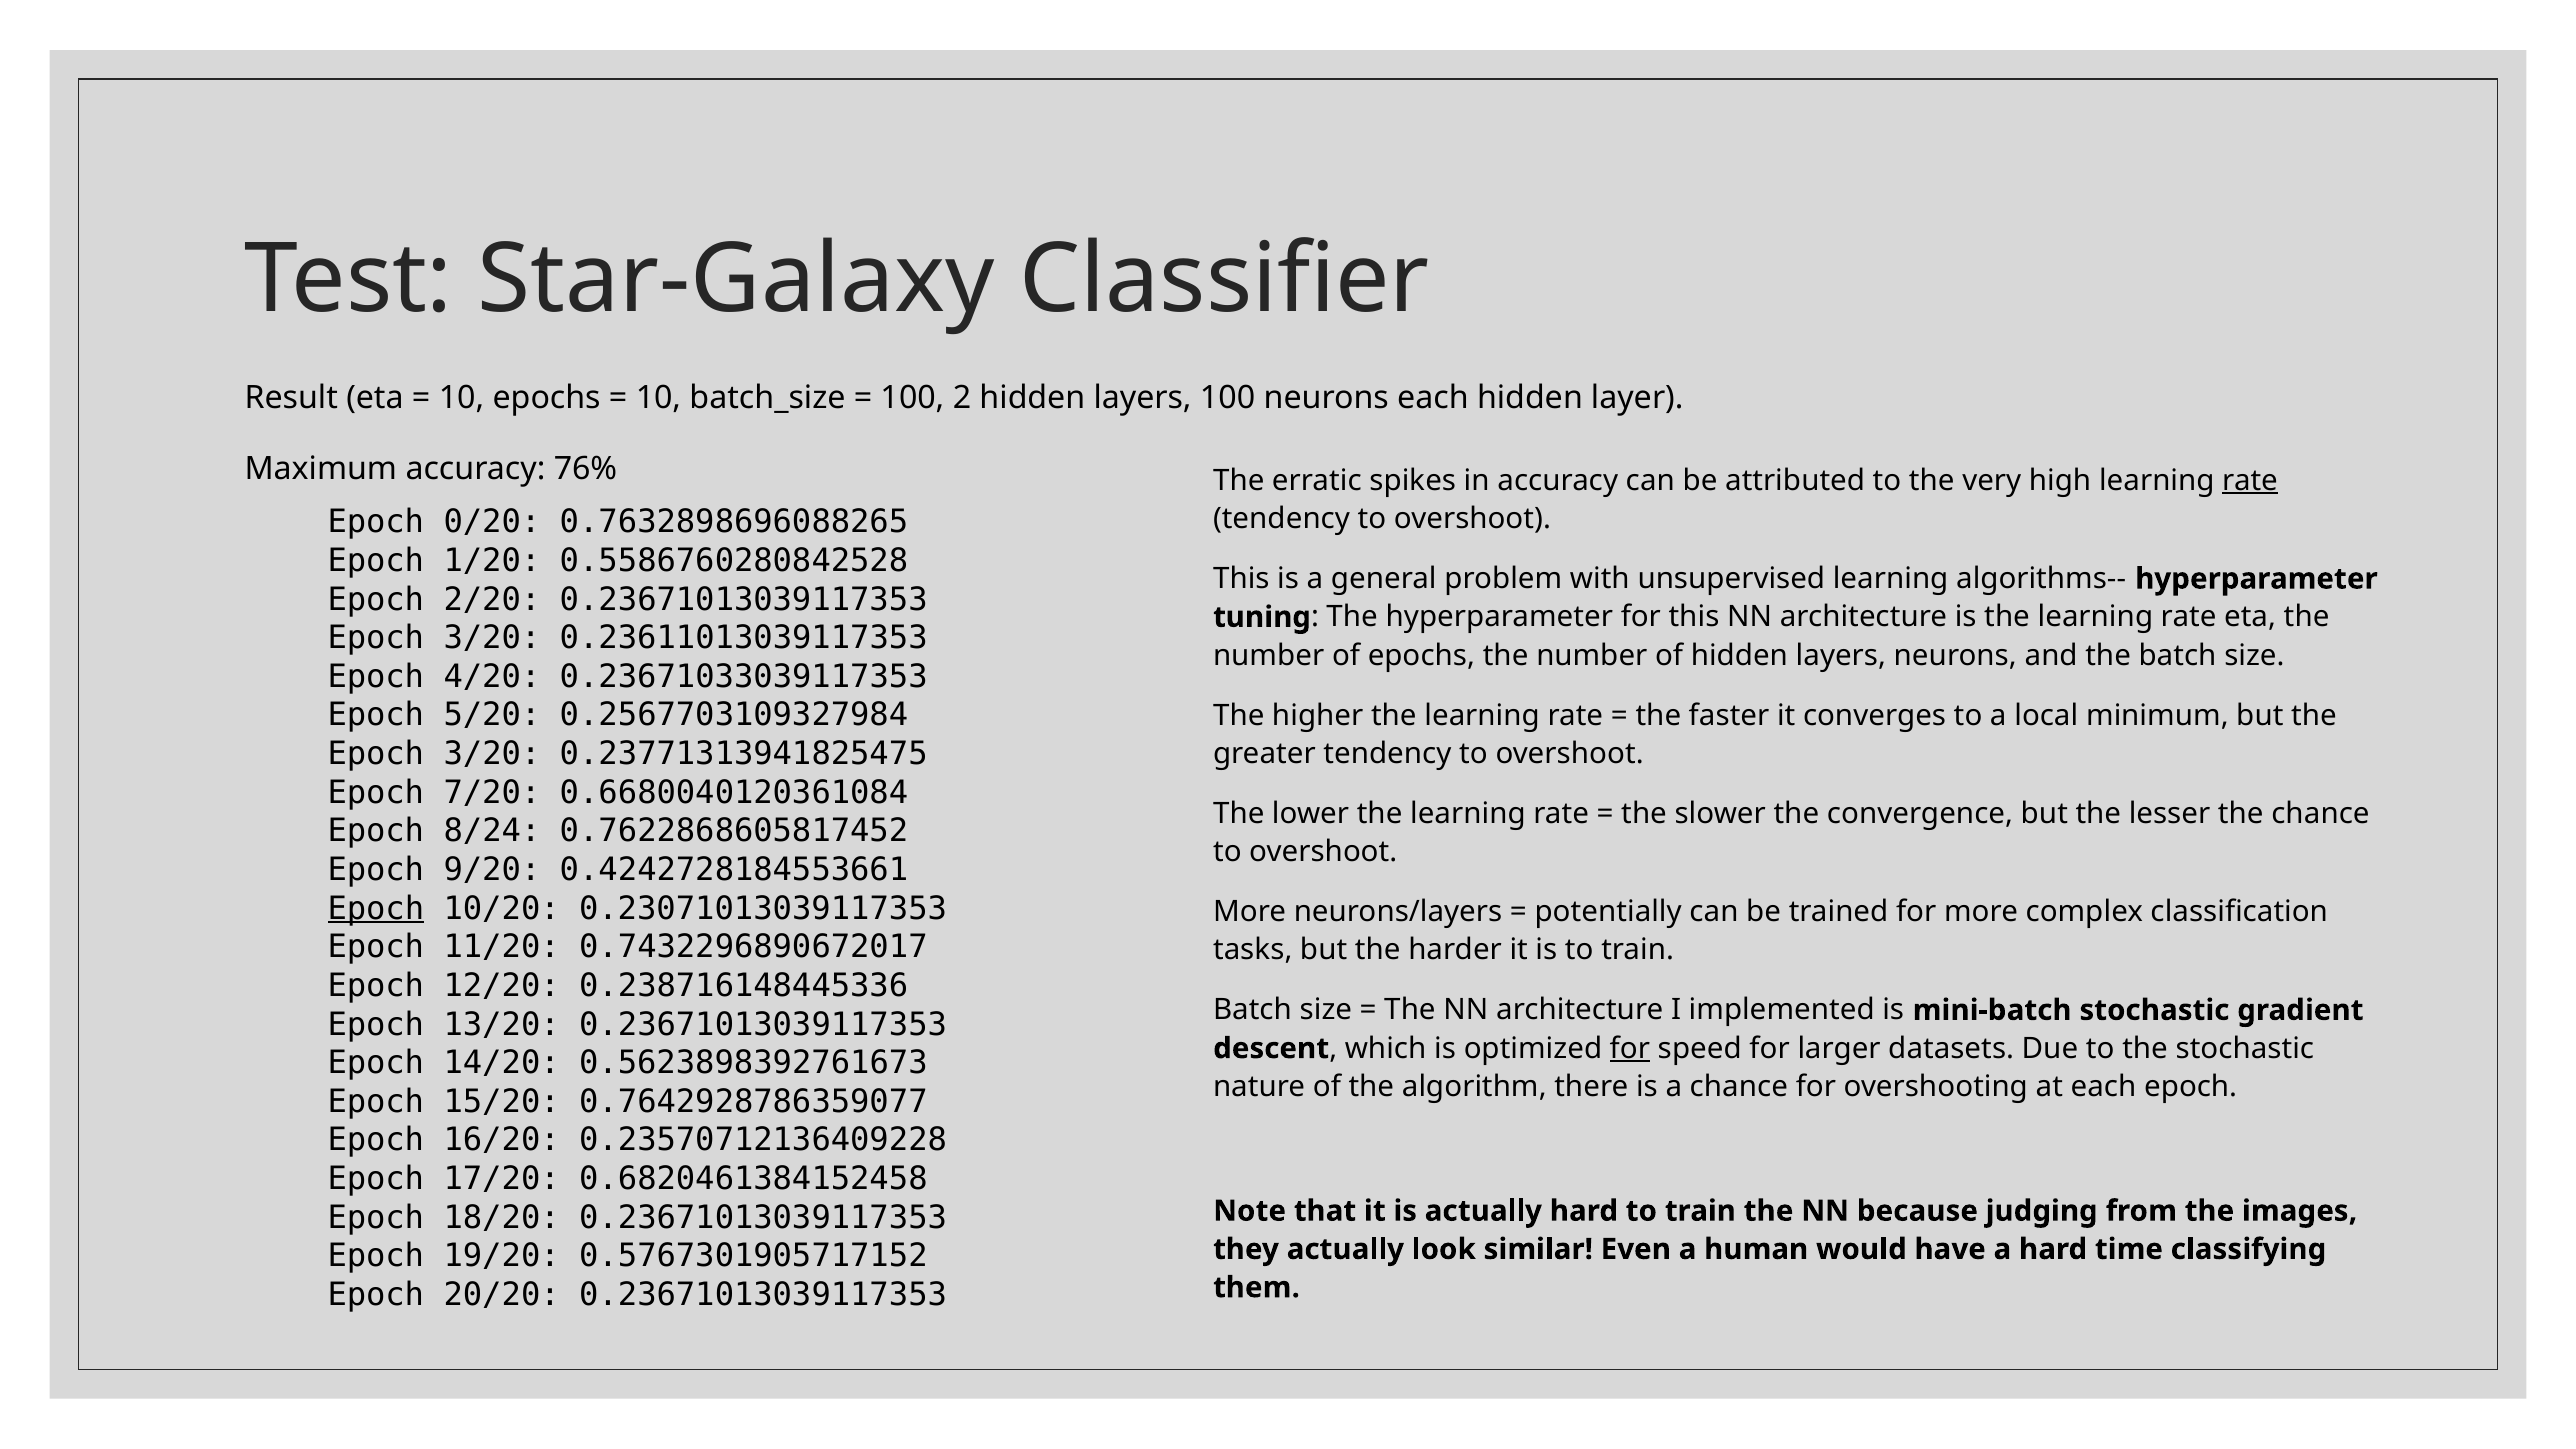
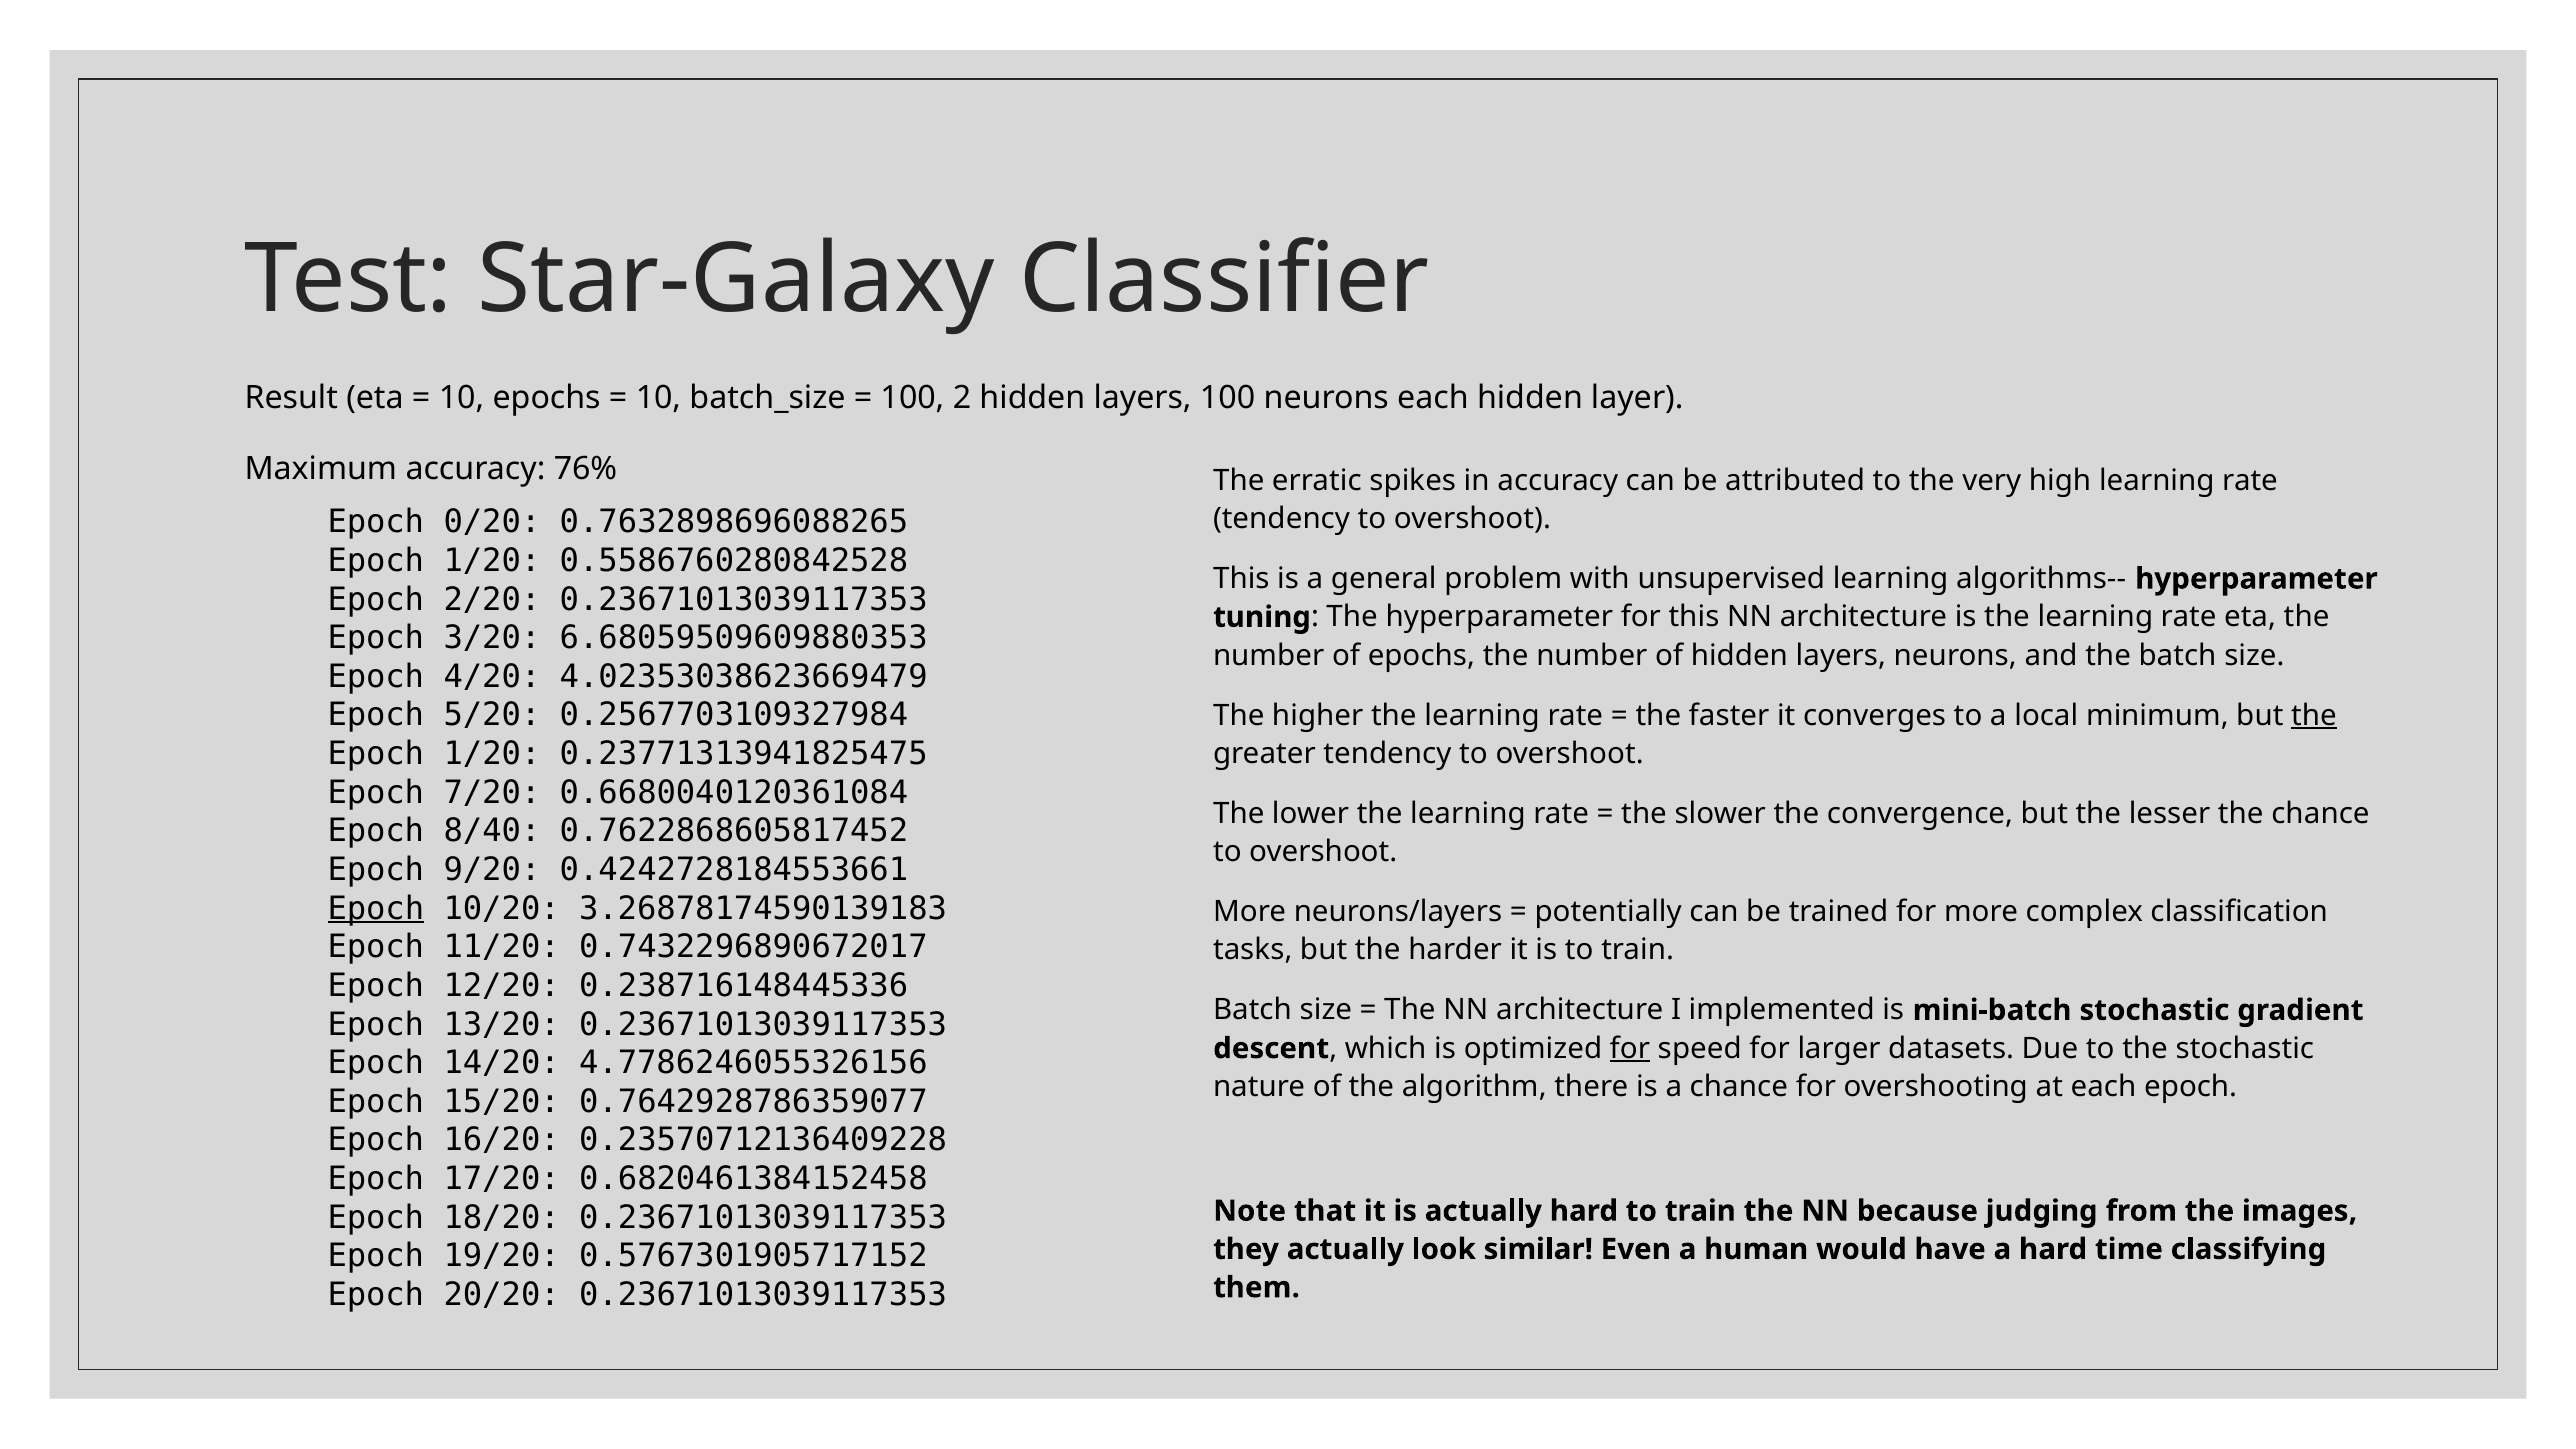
rate underline: present -> none (2250, 481)
0.23611013039117353: 0.23611013039117353 -> 6.68059509609880353 (744, 638)
0.23671033039117353: 0.23671033039117353 -> 4.02353038623669479 (744, 677)
the underline: none -> present (2314, 715)
3/20: 3/20 -> 1/20 (492, 754)
8/24: 8/24 -> 8/40 (492, 831)
0.23071013039117353: 0.23071013039117353 -> 3.26878174590139183 (763, 909)
0.5623898392761673: 0.5623898392761673 -> 4.7786246055326156 (753, 1063)
